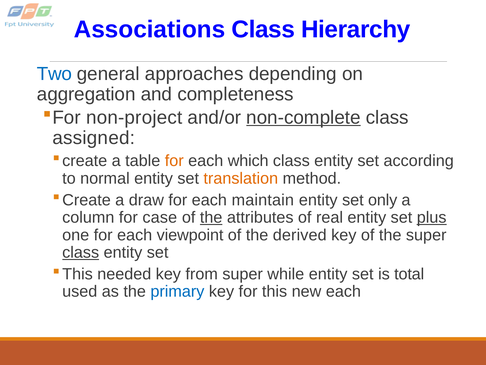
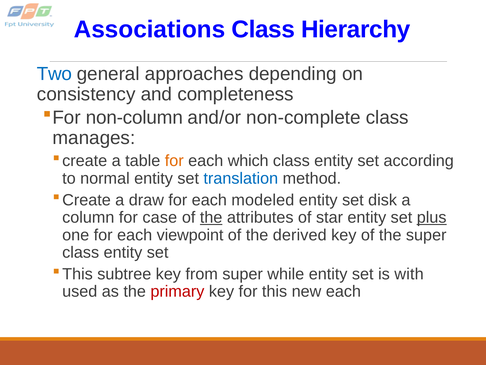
aggregation: aggregation -> consistency (86, 94)
non-project: non-project -> non-column (134, 117)
non-complete underline: present -> none (303, 117)
assigned: assigned -> manages (94, 138)
translation colour: orange -> blue (241, 178)
maintain: maintain -> modeled (263, 200)
only: only -> disk (383, 200)
real: real -> star (330, 217)
class underline: present -> none (81, 252)
needed: needed -> subtree (124, 274)
total: total -> with (409, 274)
primary colour: blue -> red (177, 291)
